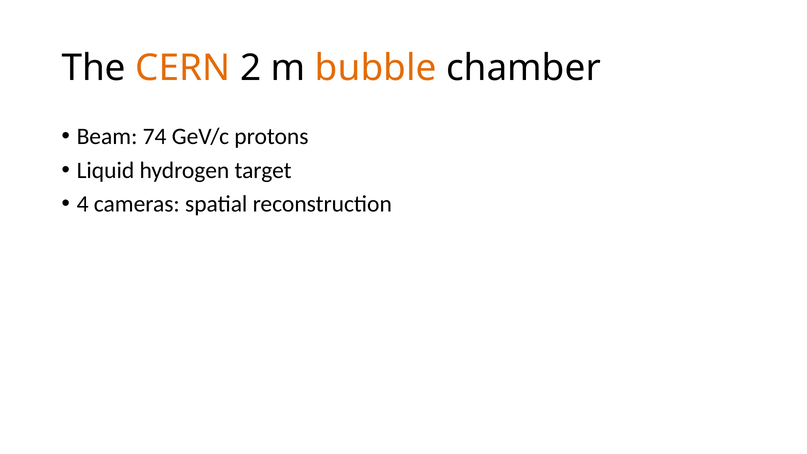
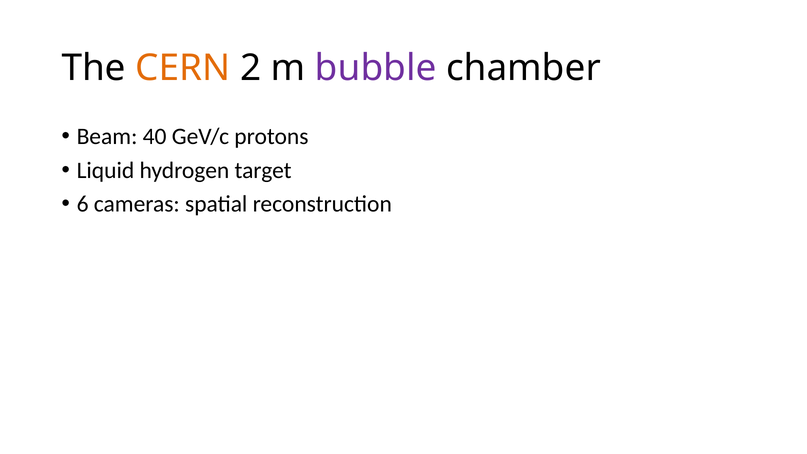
bubble colour: orange -> purple (376, 68)
74: 74 -> 40 (155, 136)
4: 4 -> 6 (83, 204)
